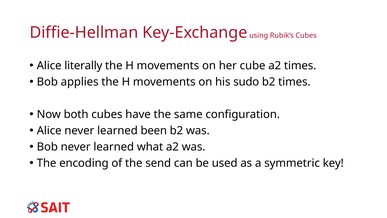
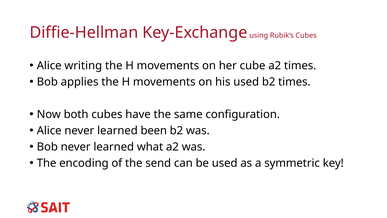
literally: literally -> writing (83, 65)
his sudo: sudo -> used (246, 82)
